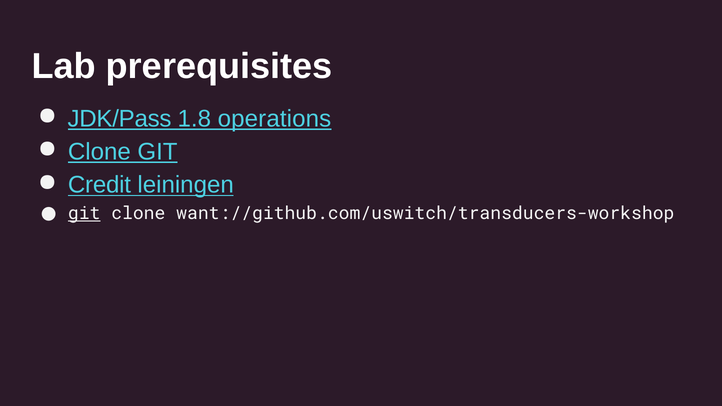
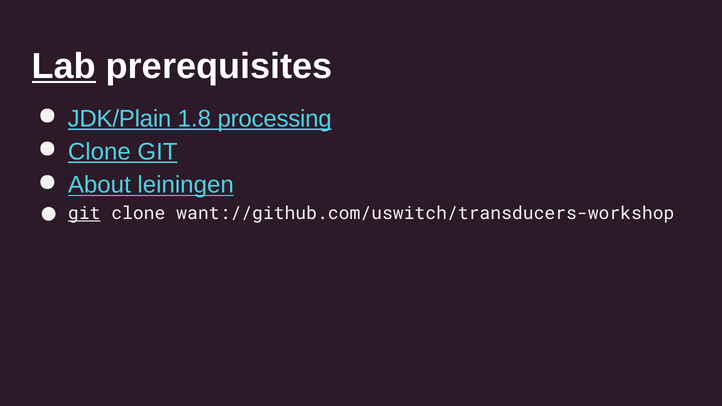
Lab underline: none -> present (64, 67)
JDK/Pass: JDK/Pass -> JDK/Plain (120, 119)
operations: operations -> processing (275, 119)
Credit: Credit -> About (99, 185)
